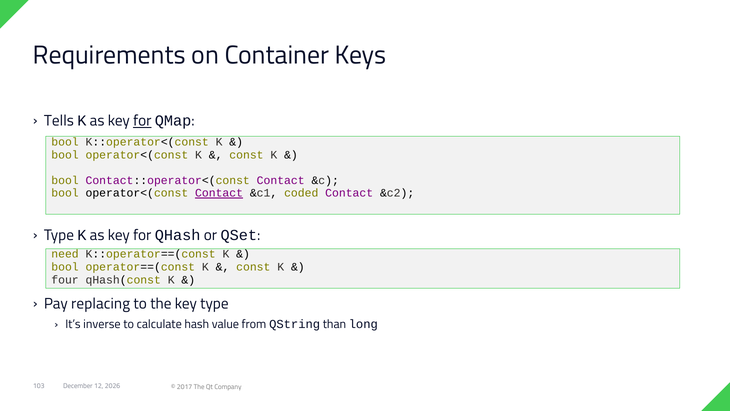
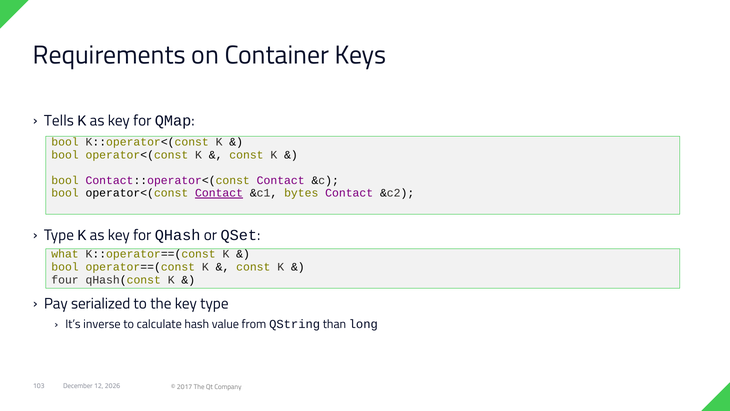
for underline: present -> none (142, 121)
coded: coded -> bytes (301, 193)
need: need -> what (65, 254)
replacing: replacing -> serialized (101, 303)
